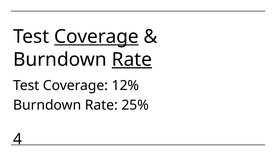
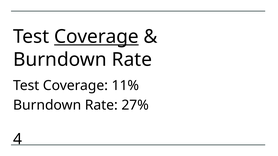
Rate underline: present -> none (132, 60)
12%: 12% -> 11% (125, 86)
25%: 25% -> 27% (135, 105)
